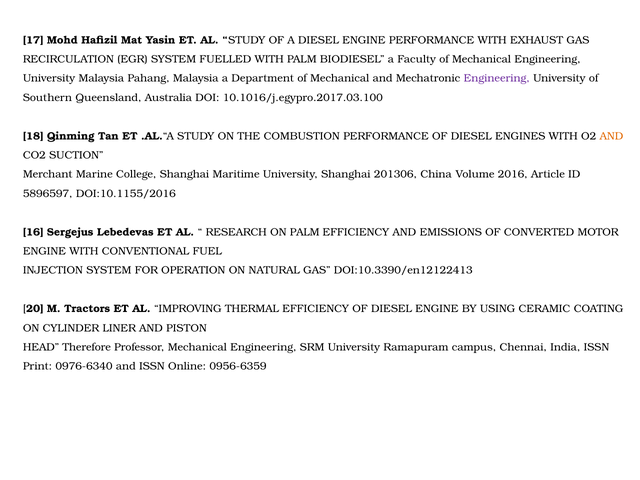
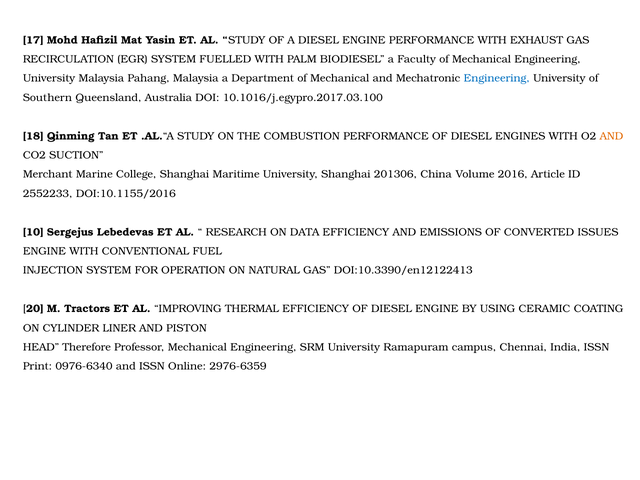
Engineering colour: purple -> blue (497, 78)
5896597: 5896597 -> 2552233 (48, 194)
16: 16 -> 10 (33, 232)
ON PALM: PALM -> DATA (305, 232)
MOTOR: MOTOR -> ISSUES (598, 232)
0956-6359: 0956-6359 -> 2976-6359 (238, 366)
